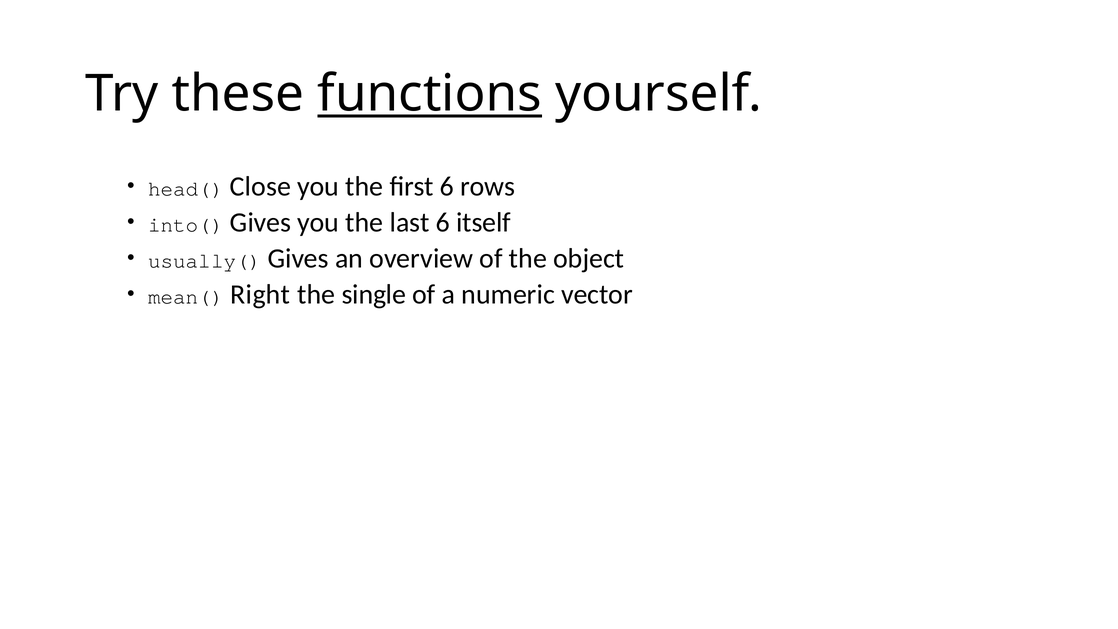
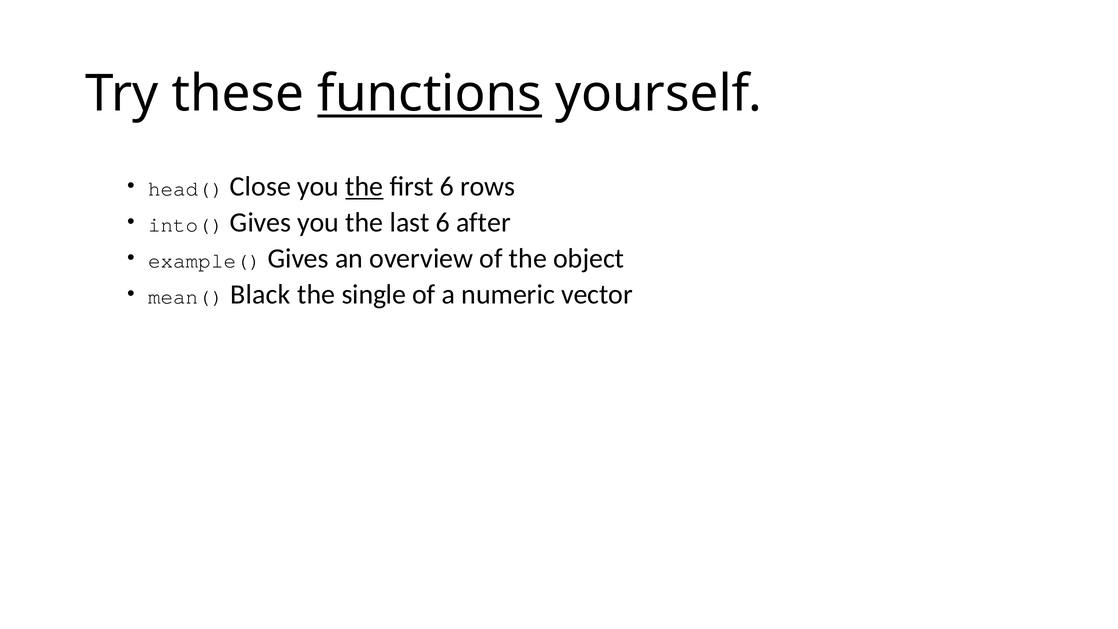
the underline: none -> present (364, 187)
itself: itself -> after (483, 223)
usually(: usually( -> example( (205, 261)
Right: Right -> Black (260, 294)
